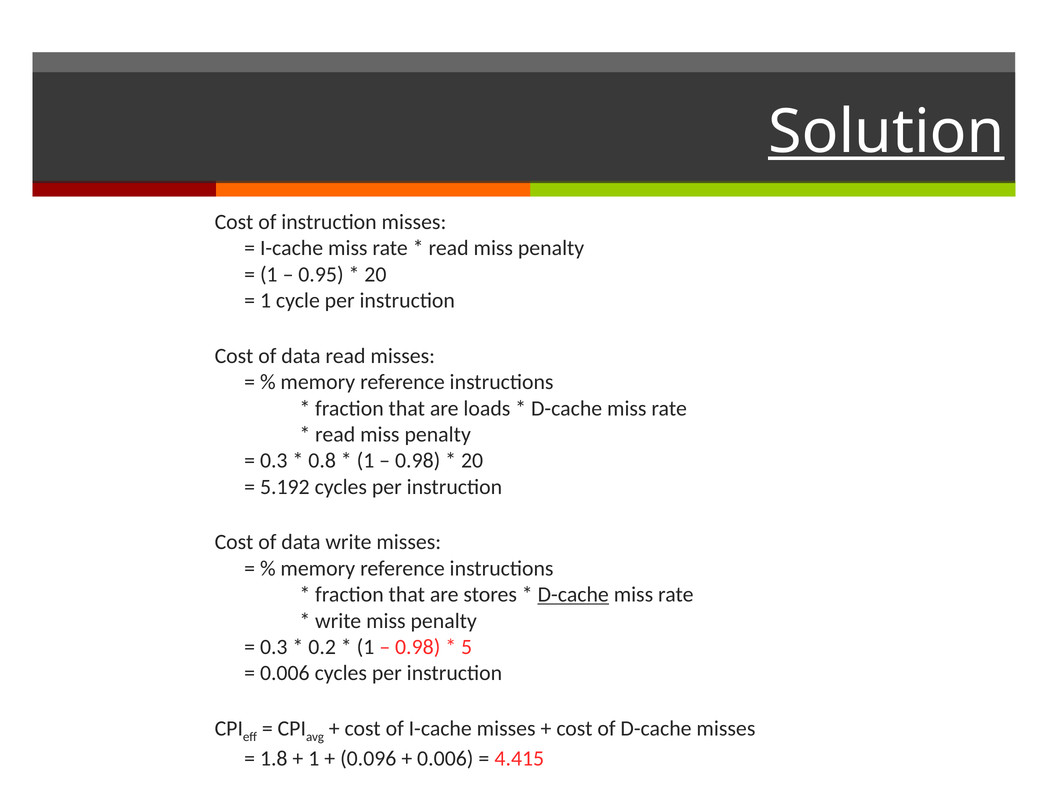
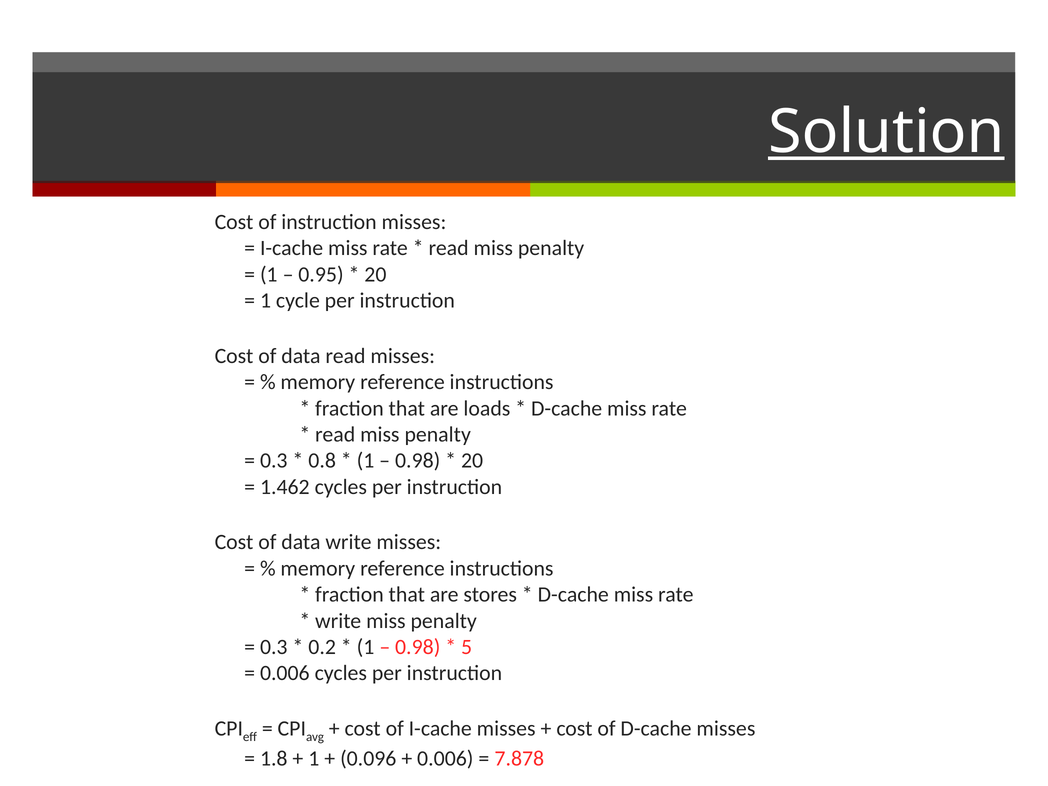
5.192: 5.192 -> 1.462 (285, 487)
D-cache underline: present -> none (573, 595)
4.415: 4.415 -> 7.878 (519, 759)
